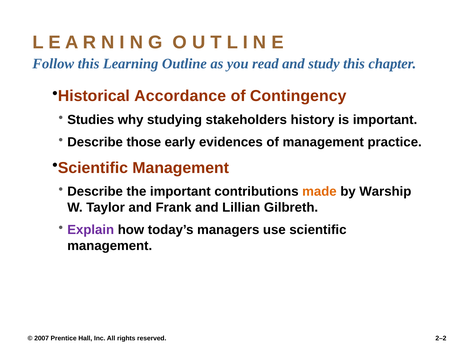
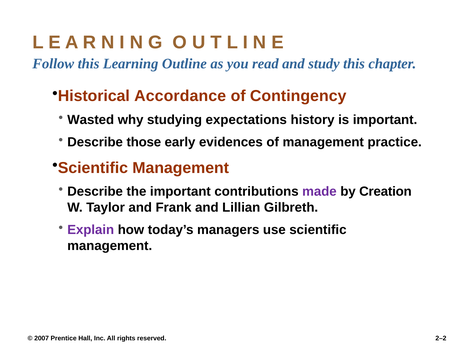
Studies: Studies -> Wasted (91, 120)
stakeholders: stakeholders -> expectations (246, 120)
made colour: orange -> purple (319, 191)
Warship: Warship -> Creation (385, 191)
